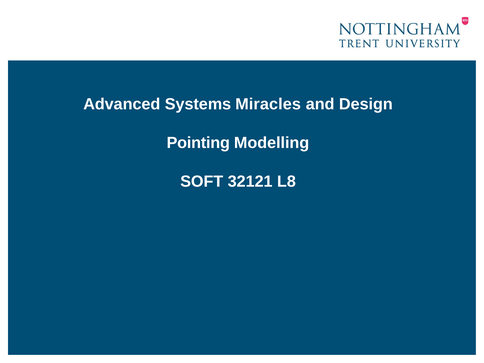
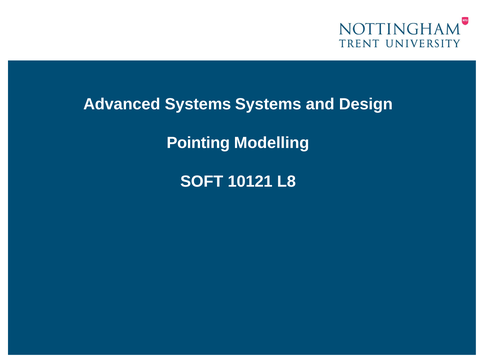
Systems Miracles: Miracles -> Systems (268, 104)
32121: 32121 -> 10121 (250, 182)
